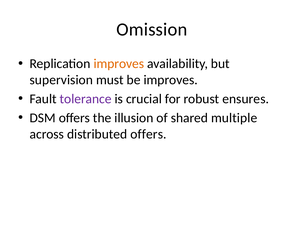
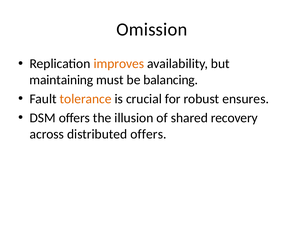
supervision: supervision -> maintaining (61, 80)
be improves: improves -> balancing (171, 80)
tolerance colour: purple -> orange (86, 99)
multiple: multiple -> recovery (234, 118)
